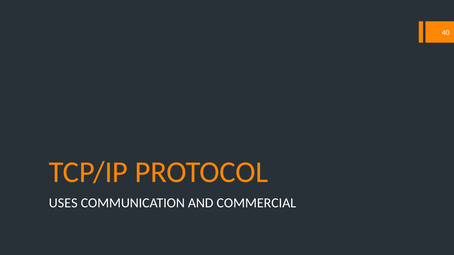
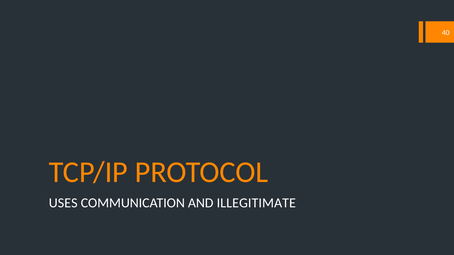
COMMERCIAL: COMMERCIAL -> ILLEGITIMATE (256, 203)
